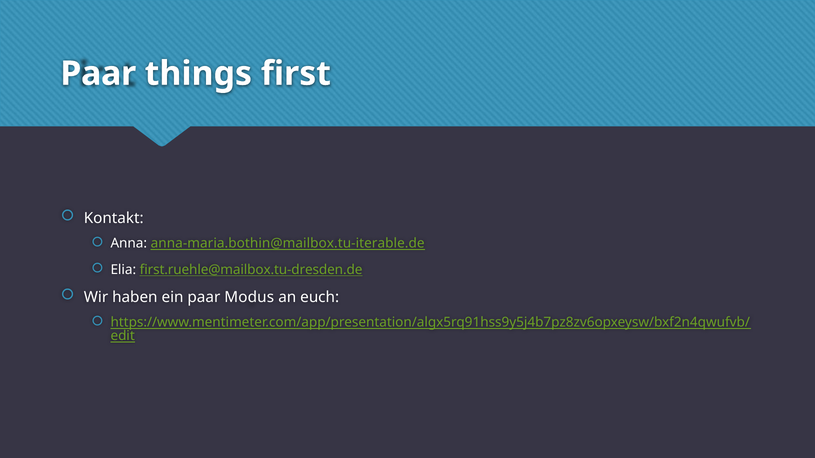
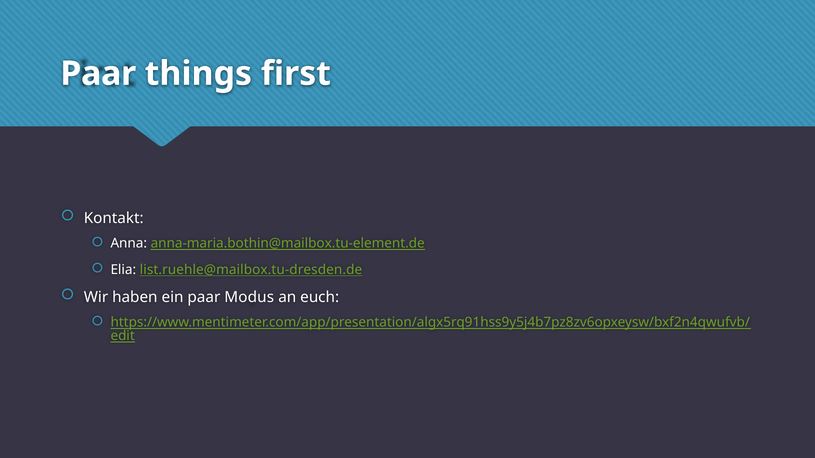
anna-maria.bothin@mailbox.tu-iterable.de: anna-maria.bothin@mailbox.tu-iterable.de -> anna-maria.bothin@mailbox.tu-element.de (288, 244)
first.ruehle@mailbox.tu-dresden.de: first.ruehle@mailbox.tu-dresden.de -> list.ruehle@mailbox.tu-dresden.de (251, 270)
